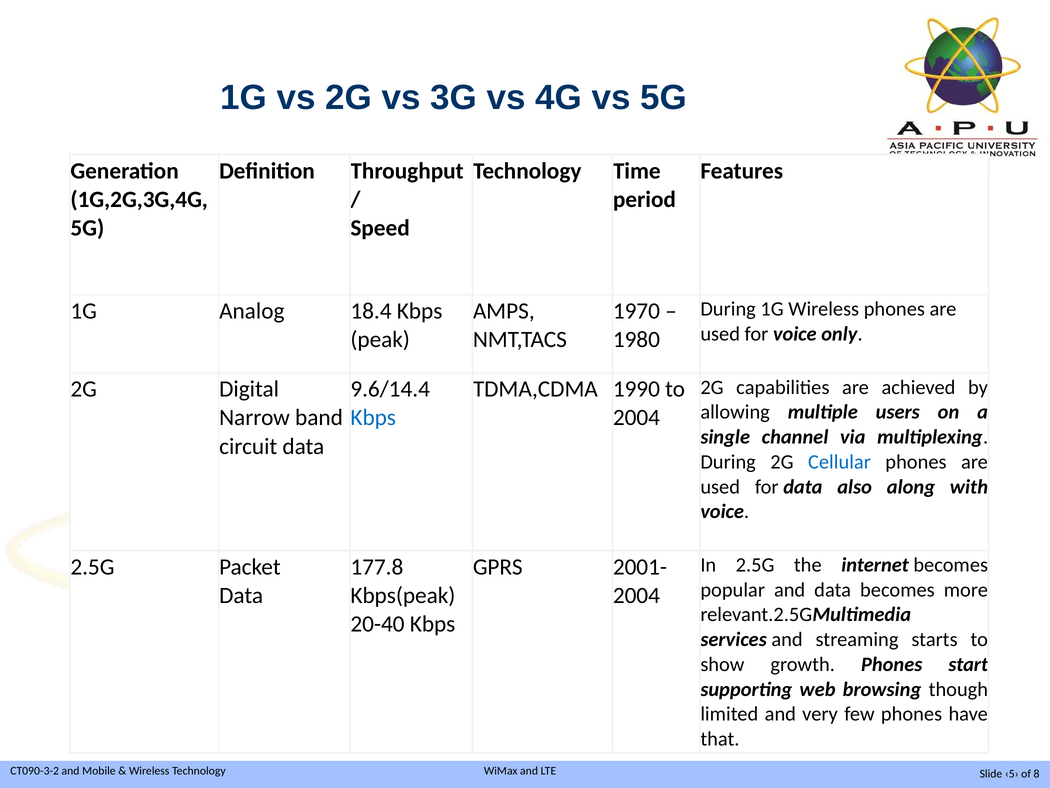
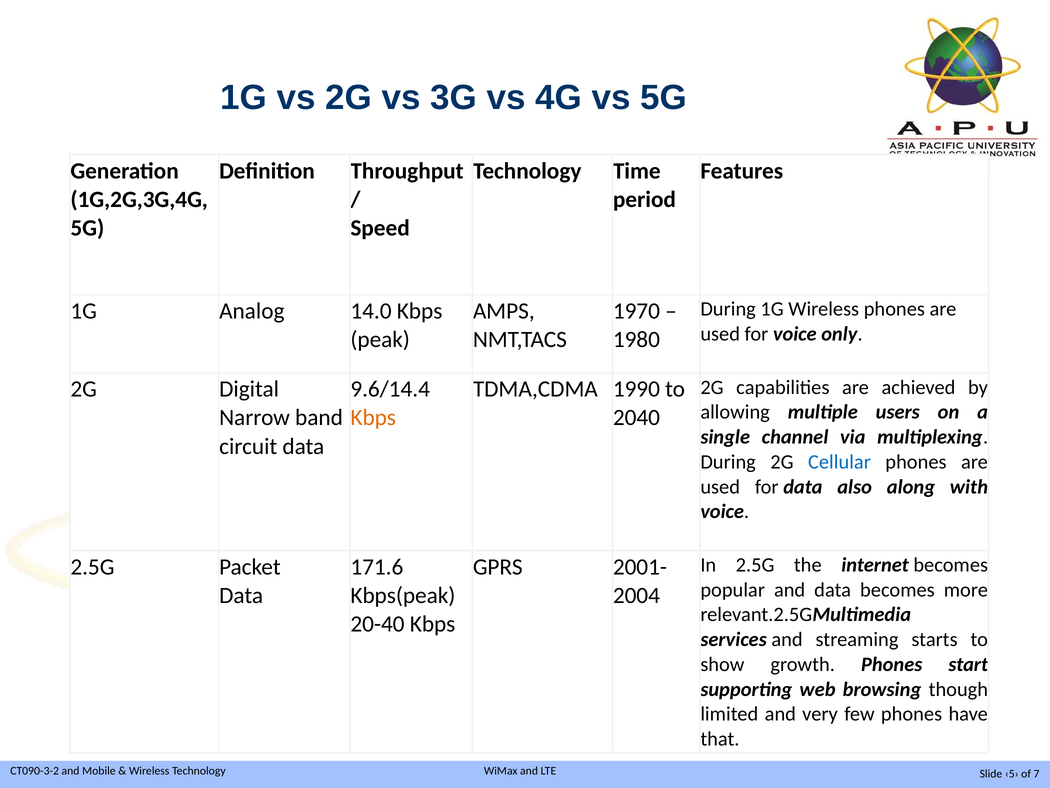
18.4: 18.4 -> 14.0 (371, 311)
Kbps colour: blue -> orange (373, 418)
2004: 2004 -> 2040 (636, 418)
177.8: 177.8 -> 171.6 (377, 566)
8: 8 -> 7 (1036, 774)
